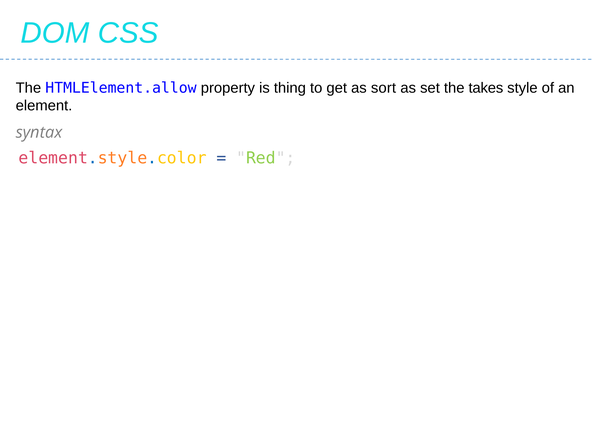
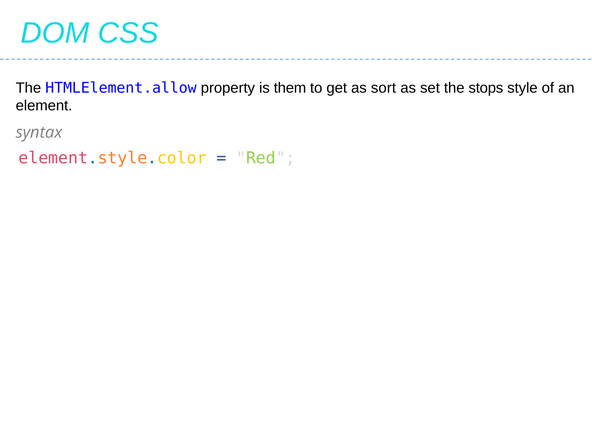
thing: thing -> them (290, 88)
takes: takes -> stops (486, 88)
